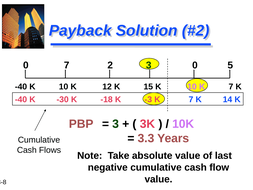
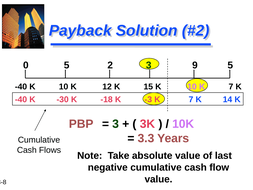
0 7: 7 -> 5 (67, 65)
3 0: 0 -> 9 (195, 65)
